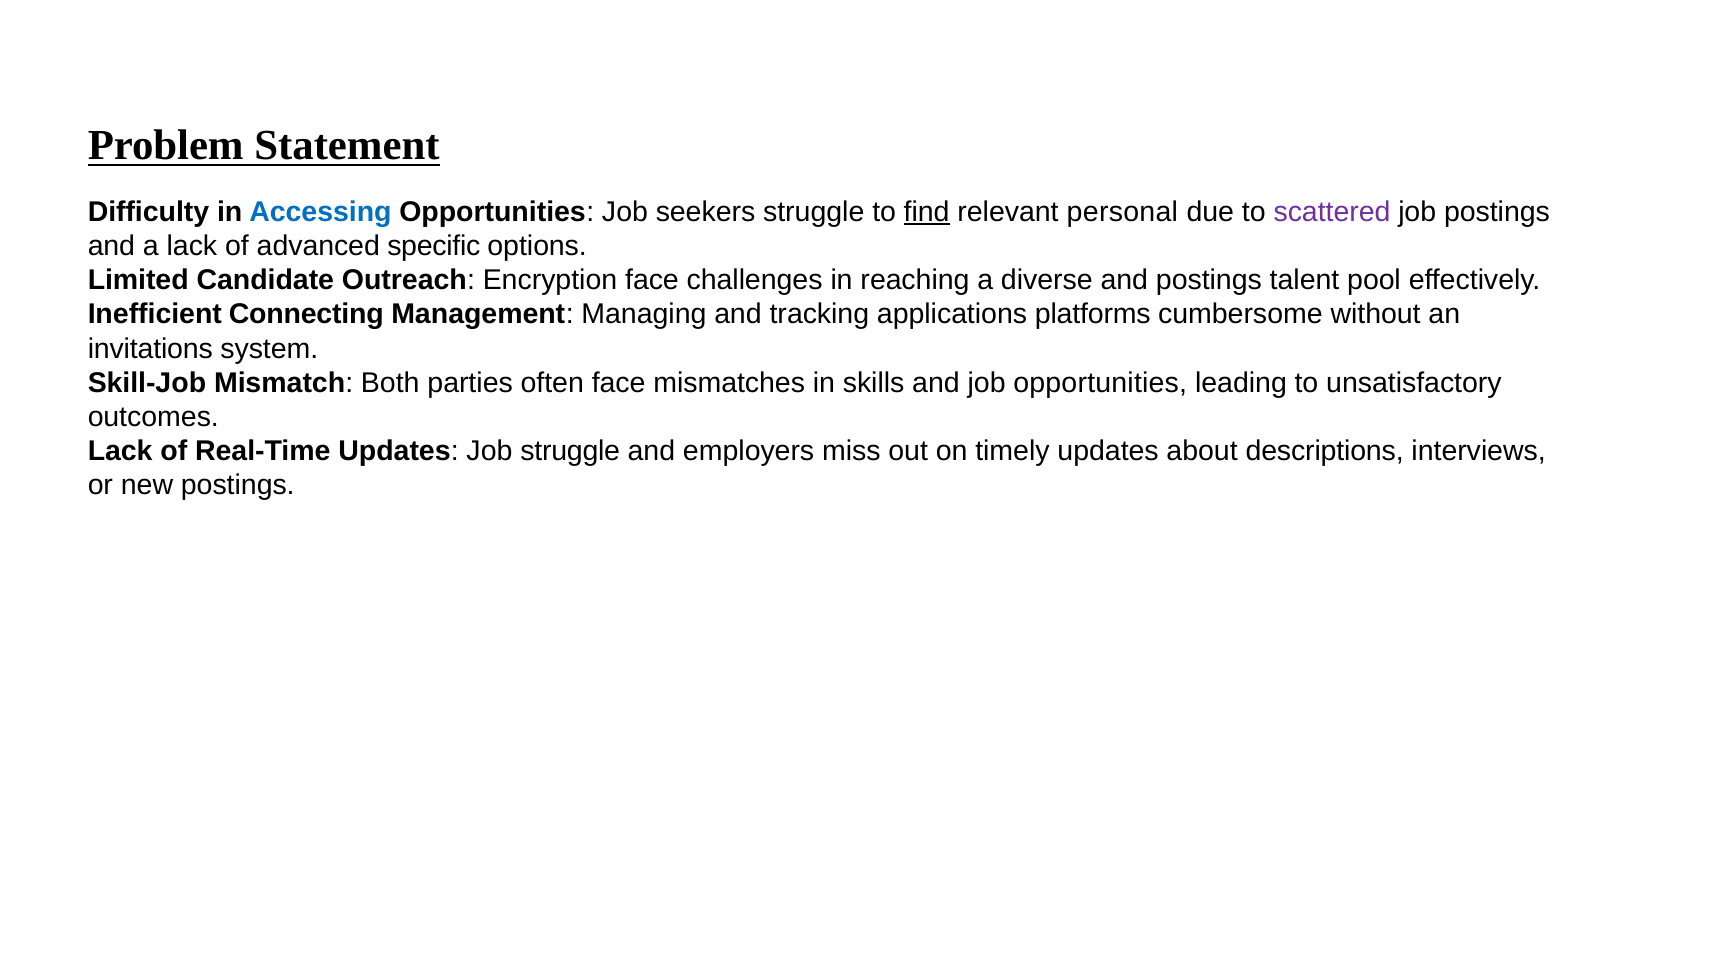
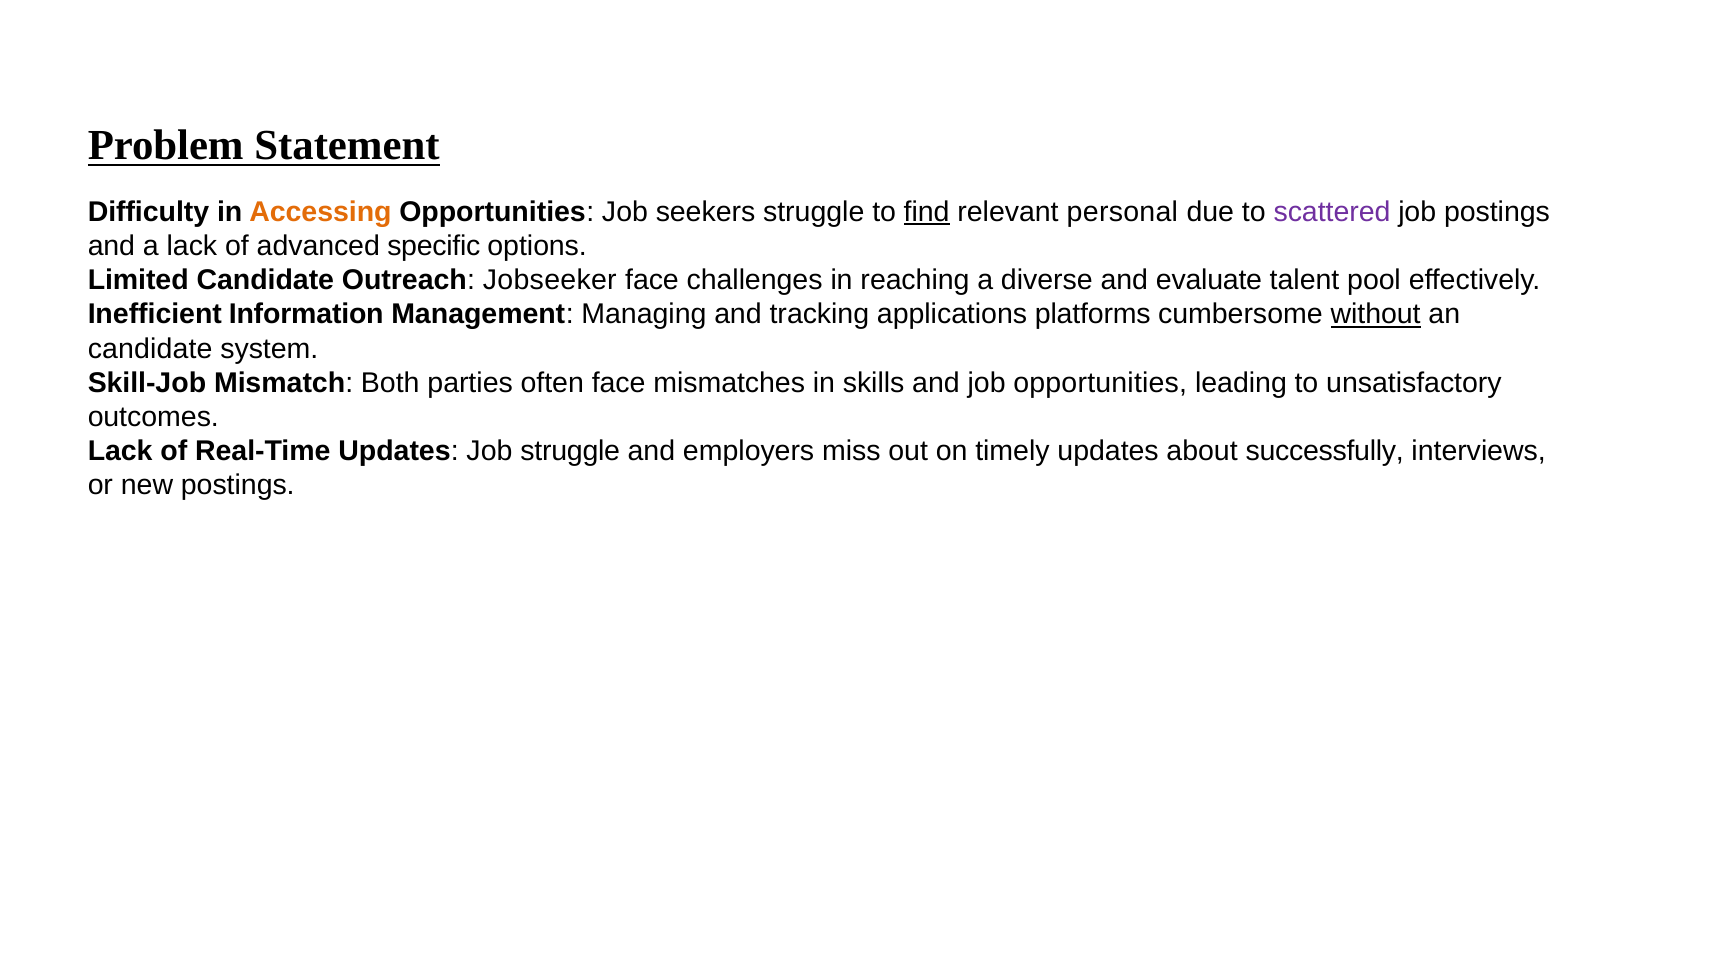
Accessing colour: blue -> orange (320, 212)
Encryption: Encryption -> Jobseeker (550, 280)
and postings: postings -> evaluate (1209, 280)
Connecting: Connecting -> Information (306, 314)
without underline: none -> present (1376, 314)
invitations: invitations -> candidate (150, 349)
descriptions: descriptions -> successfully (1325, 451)
